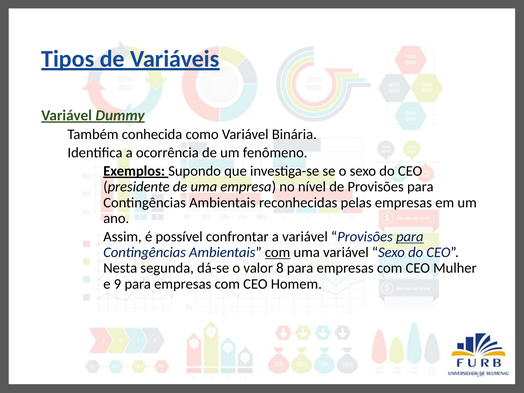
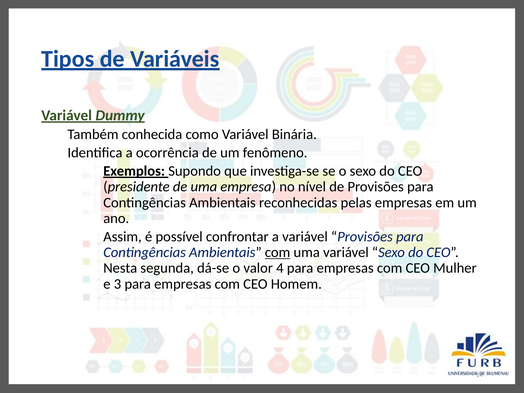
para underline: present -> none (410, 237)
8: 8 -> 4 (280, 268)
9: 9 -> 3 (117, 284)
